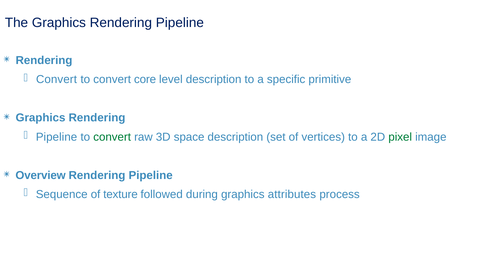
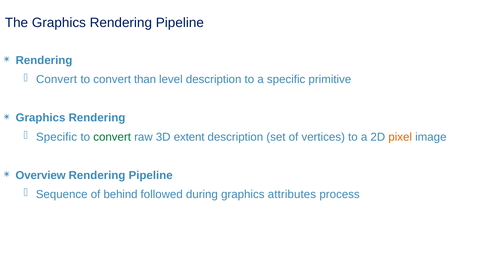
core: core -> than (145, 80)
Pipeline: Pipeline -> Specific (57, 137)
space: space -> extent (189, 137)
pixel colour: green -> orange (400, 137)
texture: texture -> behind (121, 195)
